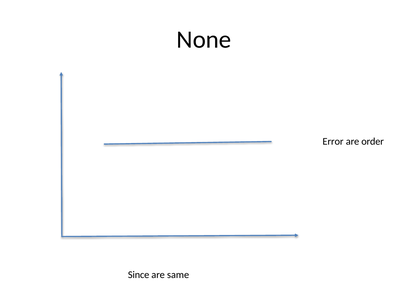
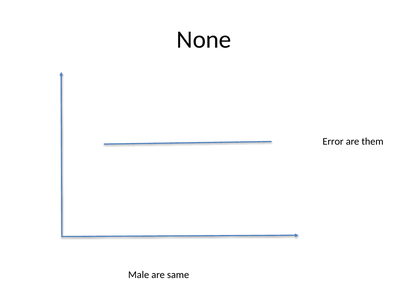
order: order -> them (373, 141)
Since: Since -> Male (139, 275)
